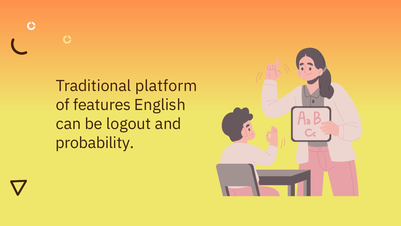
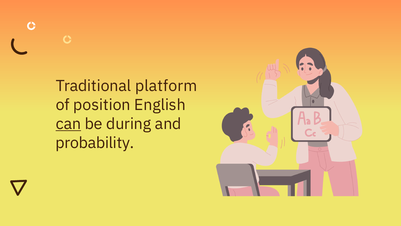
features: features -> position (102, 105)
can underline: none -> present (68, 124)
logout: logout -> during (129, 124)
